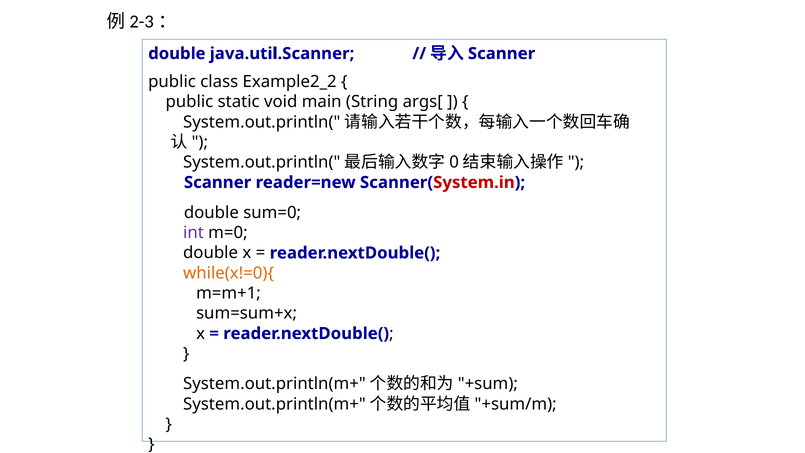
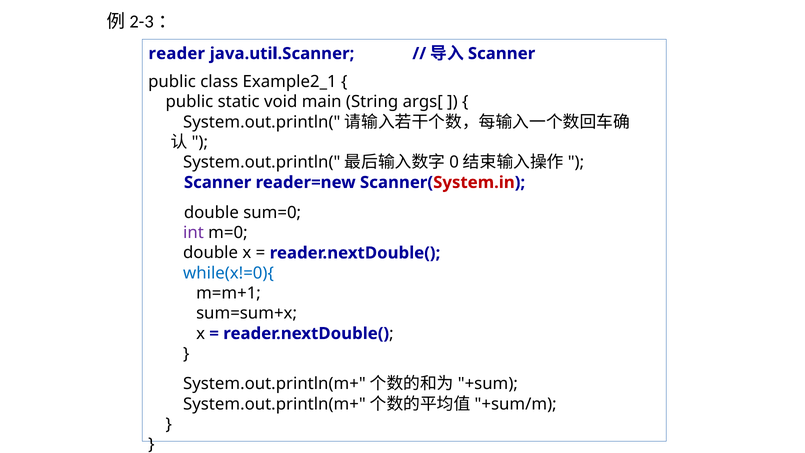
double: double -> reader (177, 54)
Example2_2: Example2_2 -> Example2_1 (290, 82)
while(x!=0){ colour: orange -> blue (228, 273)
